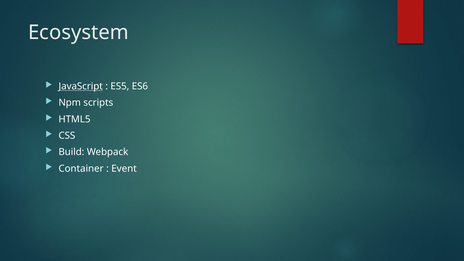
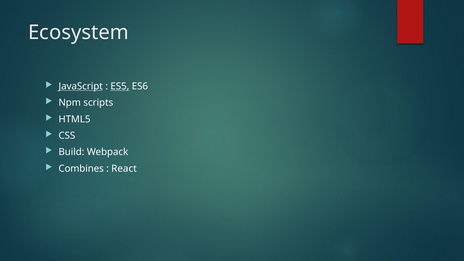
ES5 underline: none -> present (120, 86)
Container: Container -> Combines (81, 169)
Event: Event -> React (124, 169)
